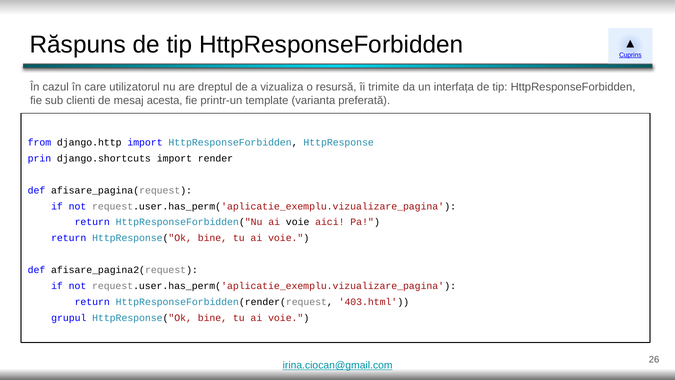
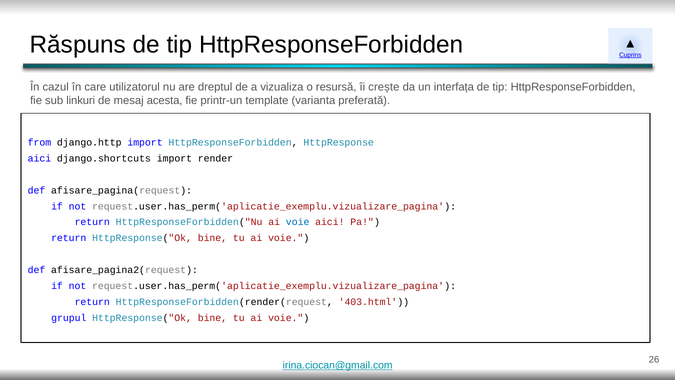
trimite: trimite -> crește (384, 87)
clienti: clienti -> linkuri (81, 101)
prin: prin -> aici (39, 158)
voie colour: black -> blue (298, 222)
